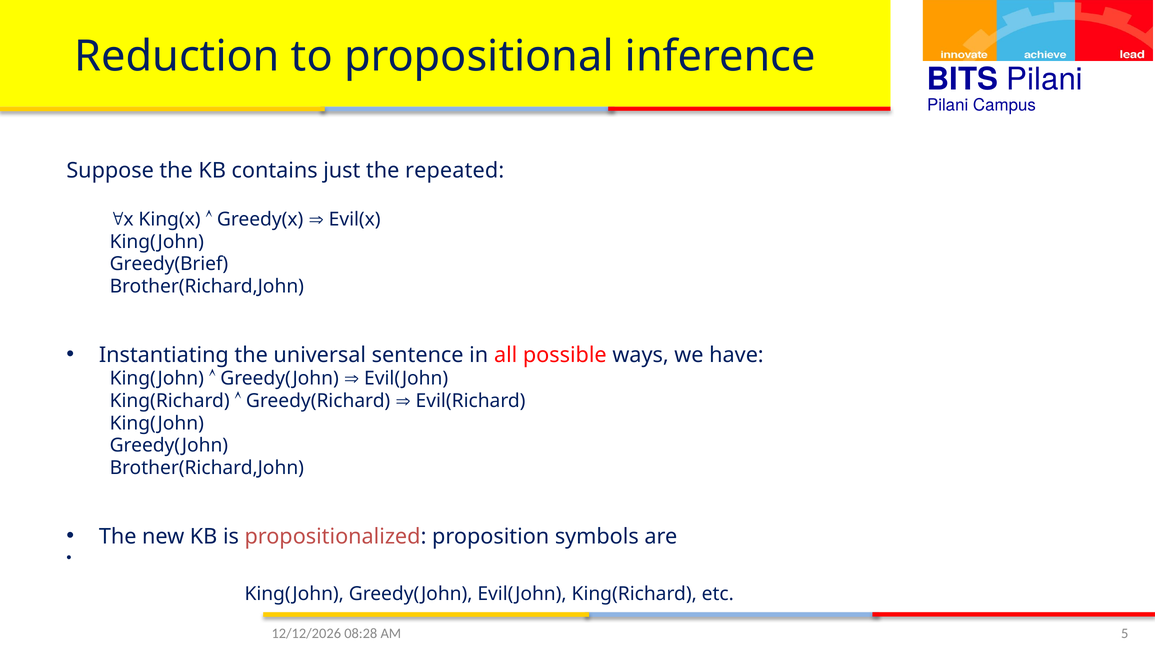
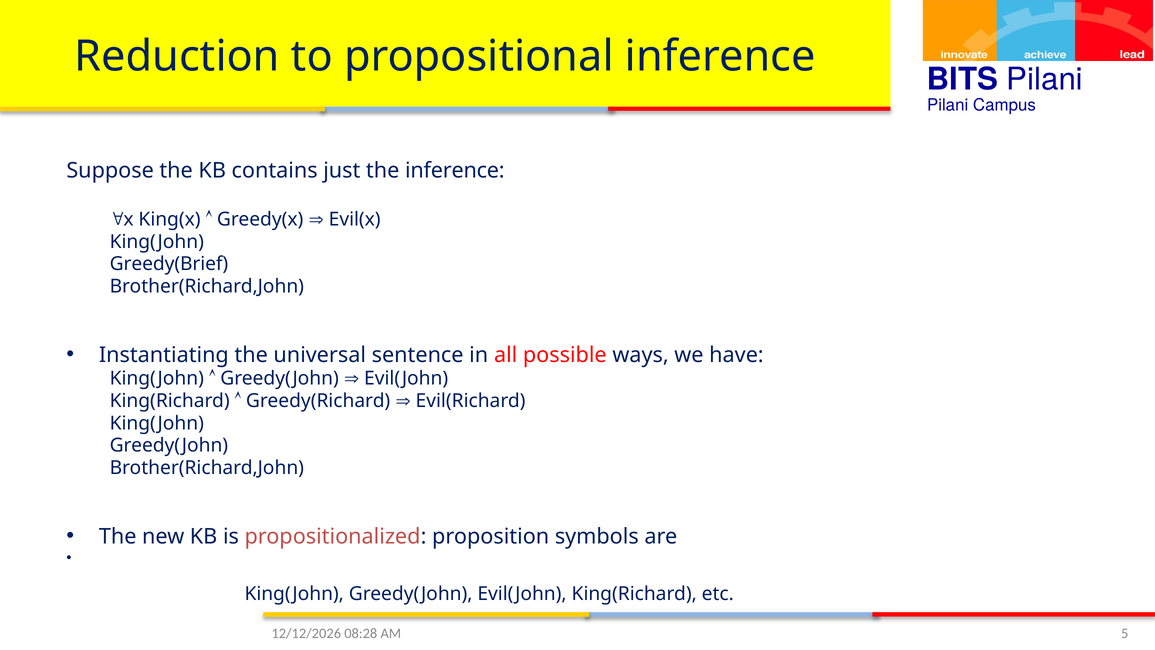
the repeated: repeated -> inference (455, 170)
